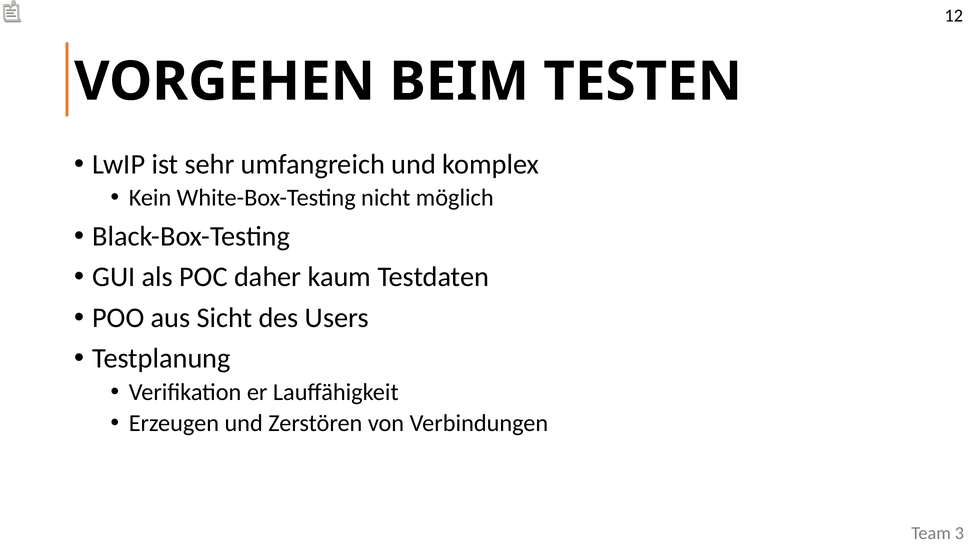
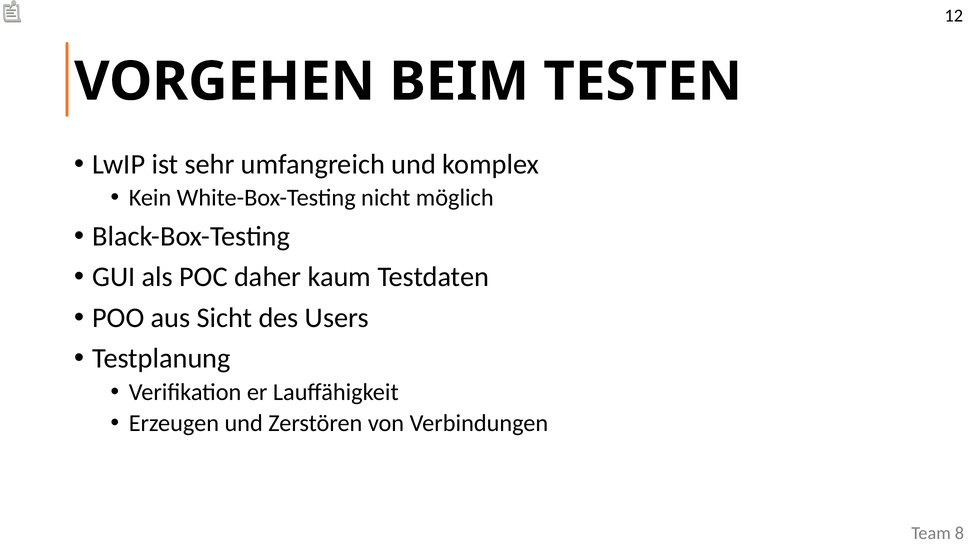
3: 3 -> 8 (959, 533)
